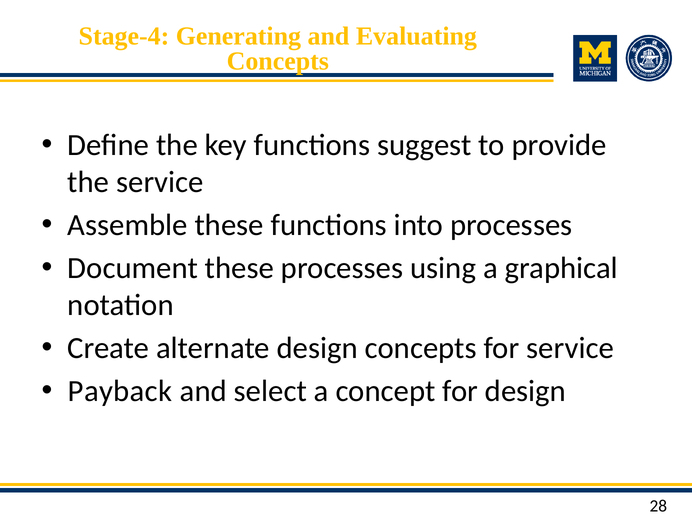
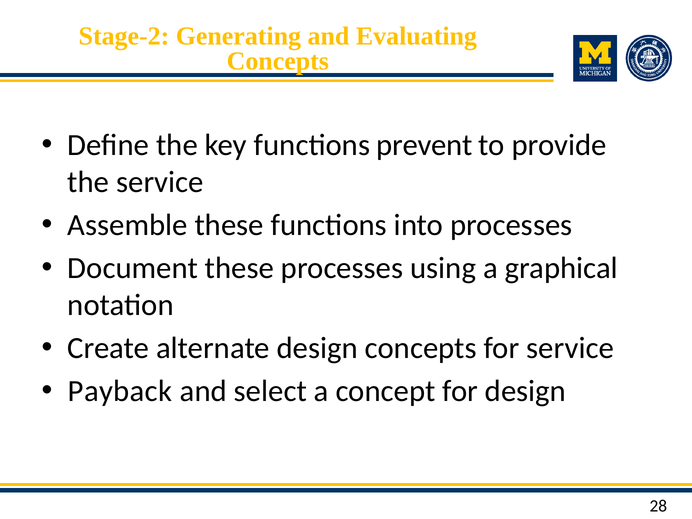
Stage-4: Stage-4 -> Stage-2 (124, 36)
suggest: suggest -> prevent (424, 145)
